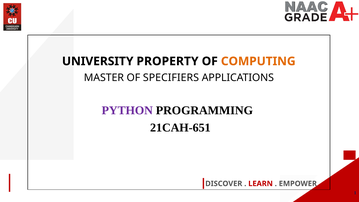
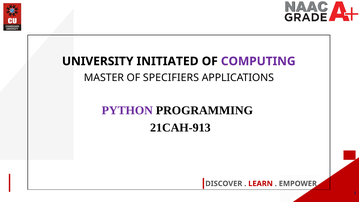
PROPERTY: PROPERTY -> INITIATED (168, 61)
COMPUTING colour: orange -> purple (258, 61)
21CAH-651: 21CAH-651 -> 21CAH-913 (180, 128)
